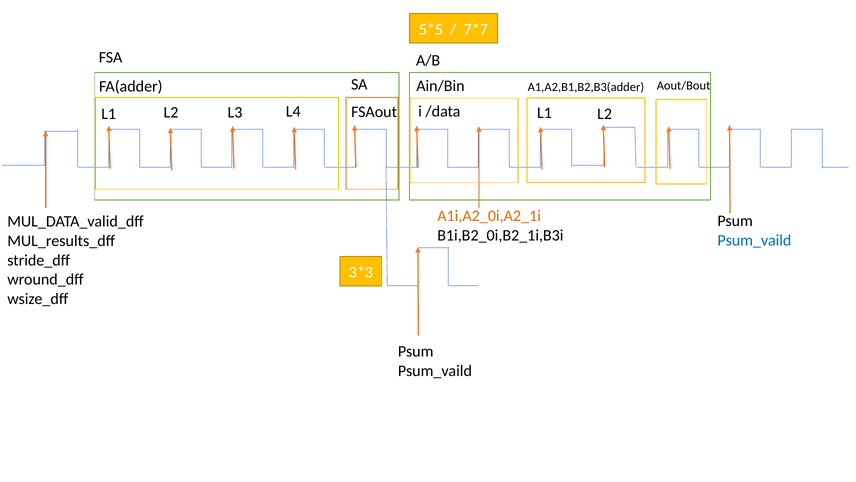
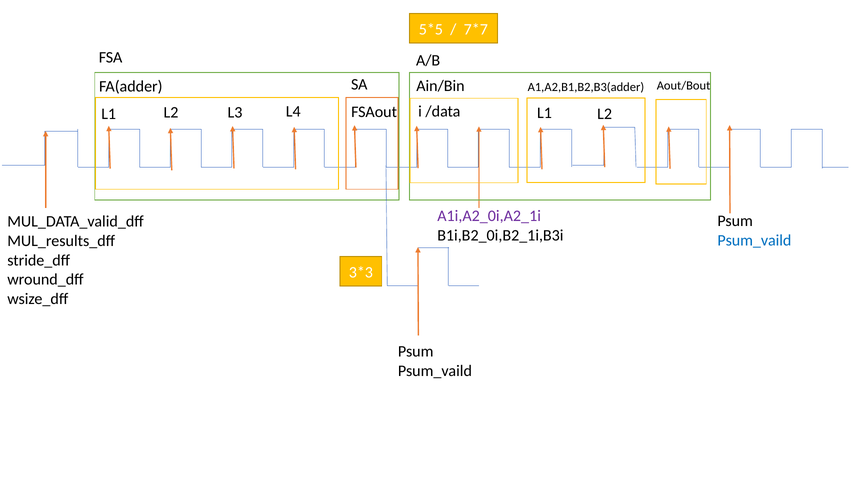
A1i,A2_0i,A2_1i colour: orange -> purple (489, 216)
